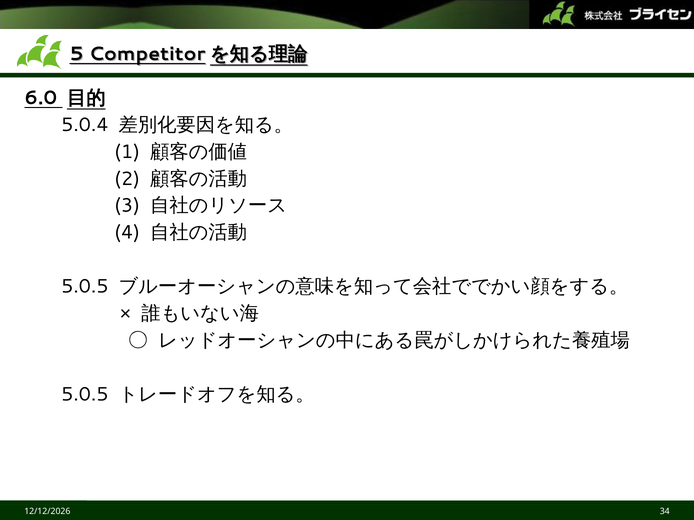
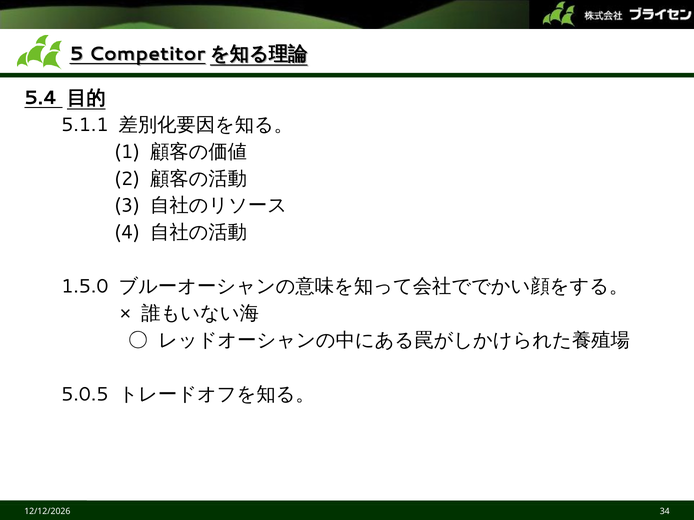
6.0: 6.0 -> 5.4 (41, 98)
5.0.4: 5.0.4 -> 5.1.1 (85, 125)
5.0.5: 5.0.5 -> 1.5.0 (85, 287)
